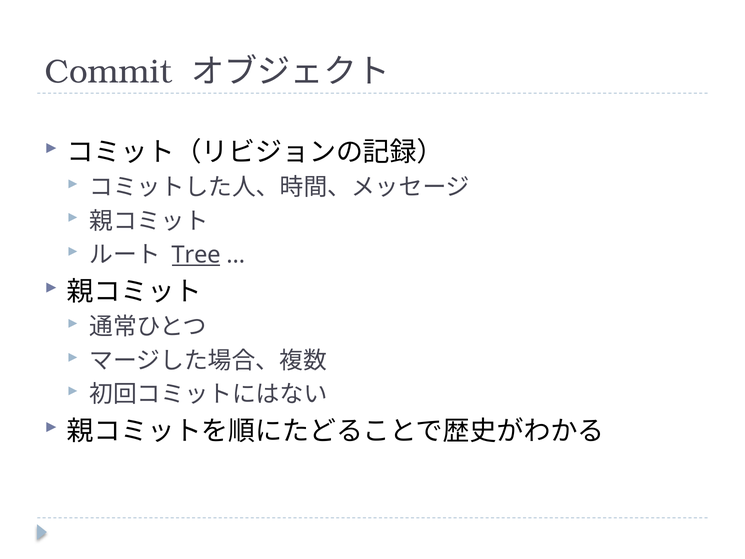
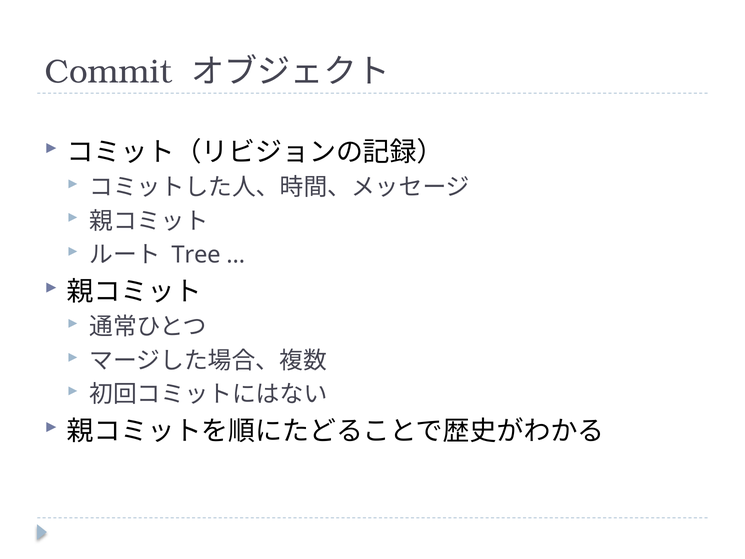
Tree underline: present -> none (196, 255)
